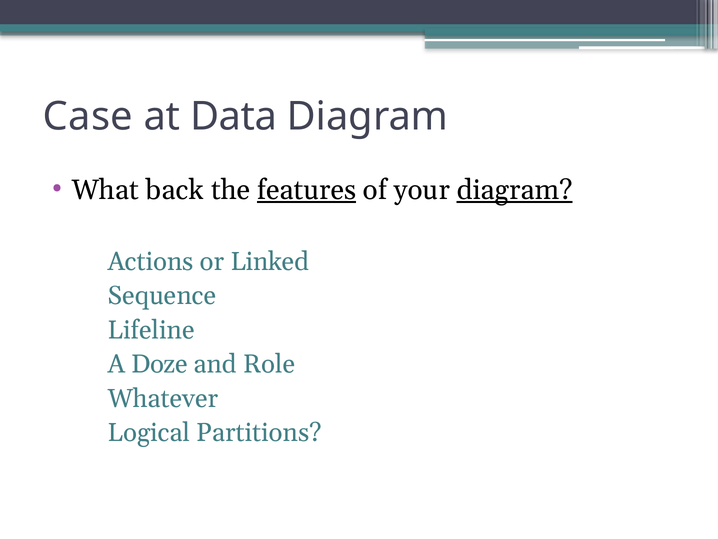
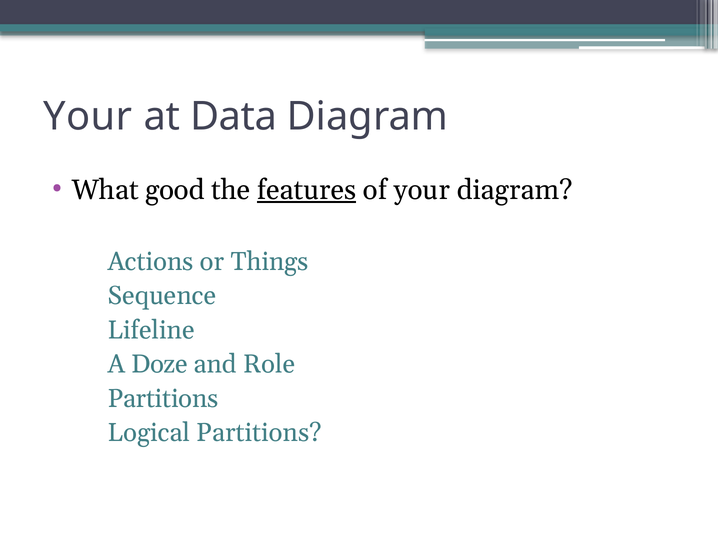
Case: Case -> Your (88, 116)
back: back -> good (175, 190)
diagram underline: present -> none (515, 190)
Linked: Linked -> Things (270, 261)
Whatever: Whatever -> Partitions (163, 398)
